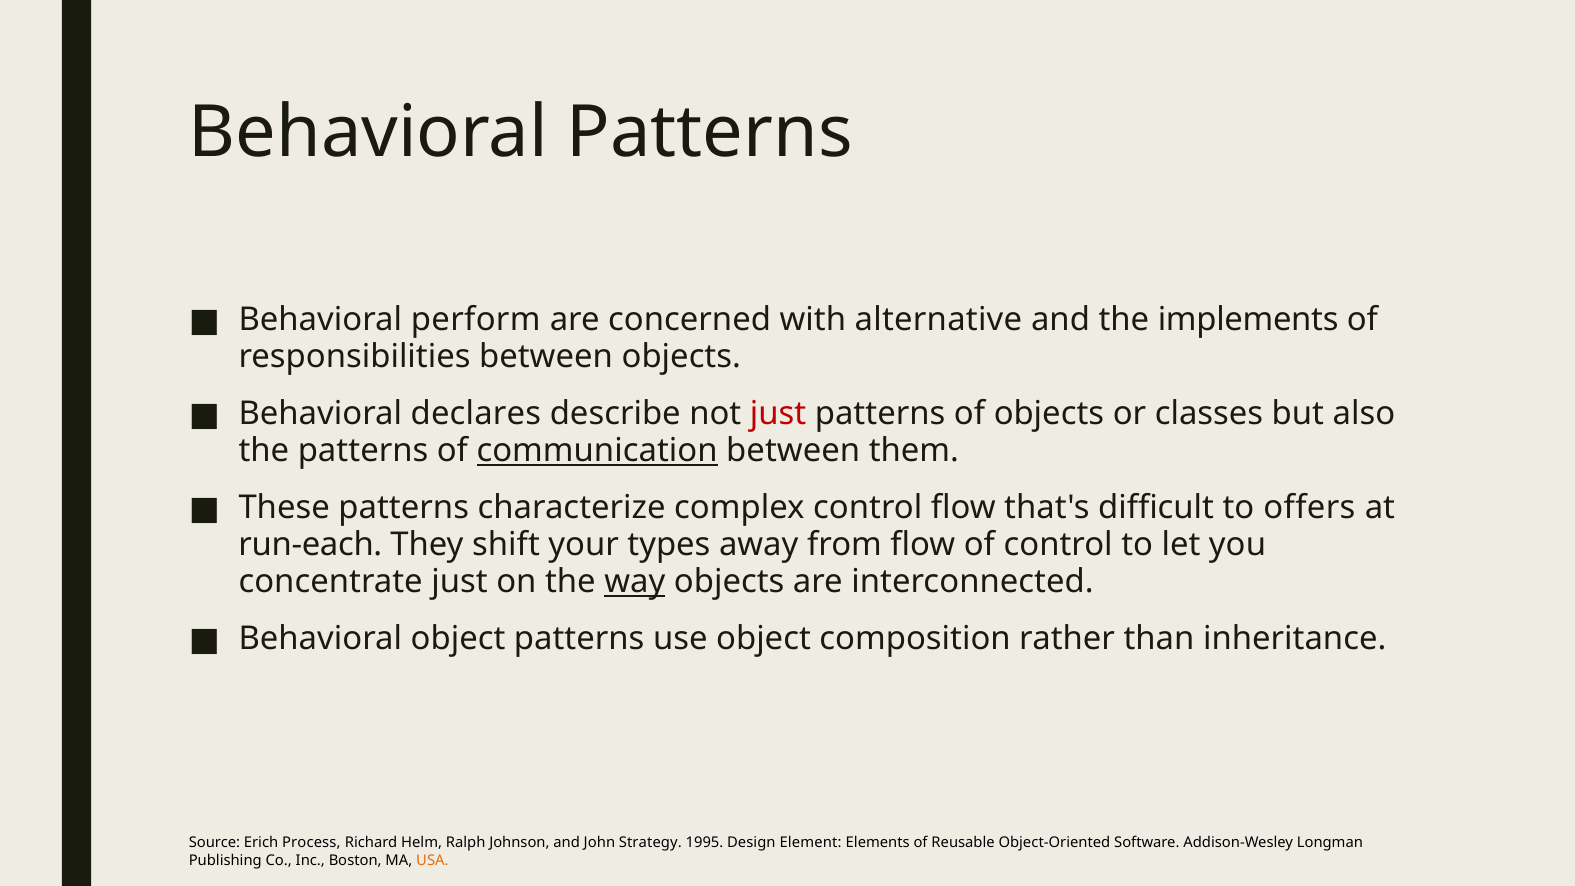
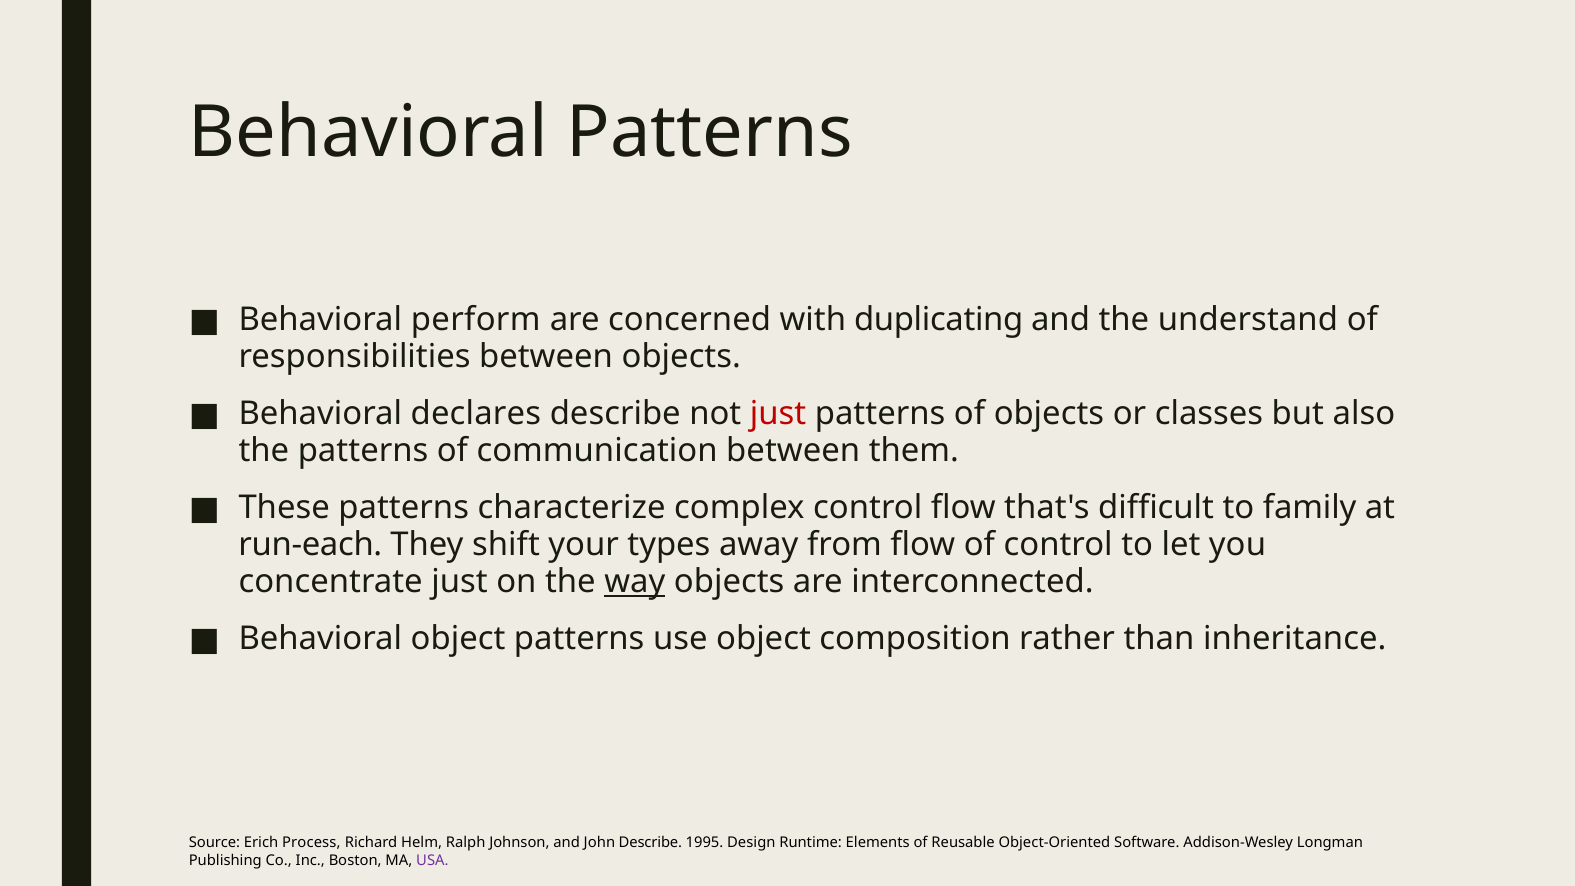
alternative: alternative -> duplicating (939, 320)
implements: implements -> understand (1248, 320)
communication underline: present -> none (597, 451)
offers: offers -> family (1310, 508)
John Strategy: Strategy -> Describe (650, 842)
Element: Element -> Runtime (811, 842)
USA colour: orange -> purple (432, 860)
